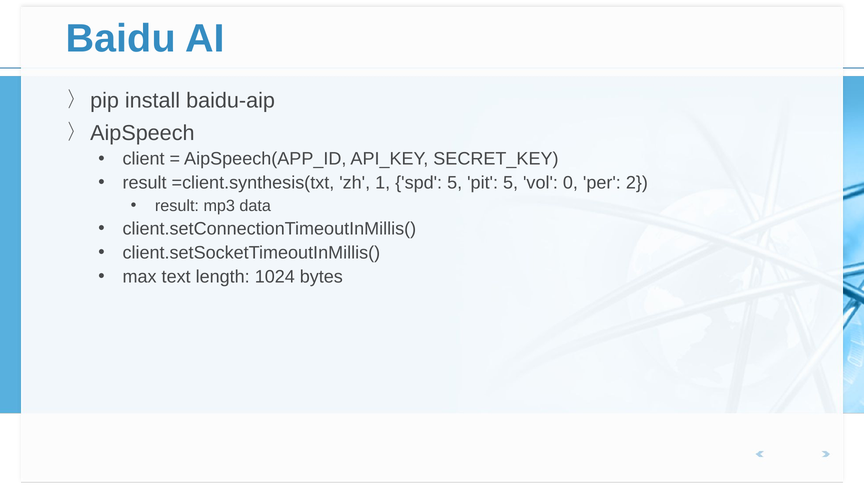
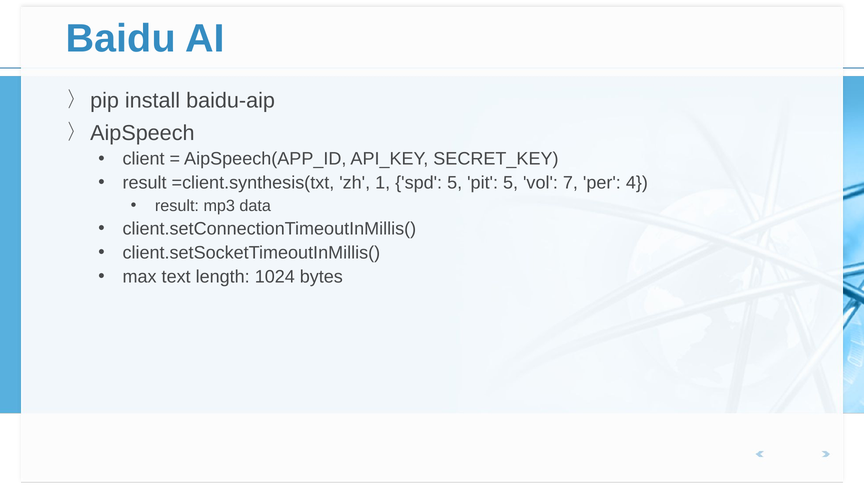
0: 0 -> 7 (570, 183)
2: 2 -> 4 (637, 183)
